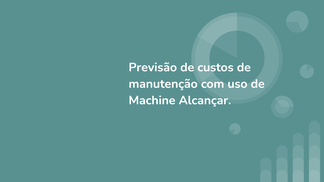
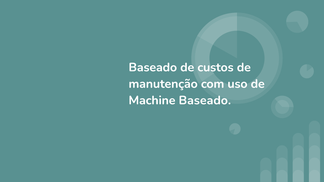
Previsão: Previsão -> Baseado (153, 67)
Machine Alcançar: Alcançar -> Baseado (205, 100)
